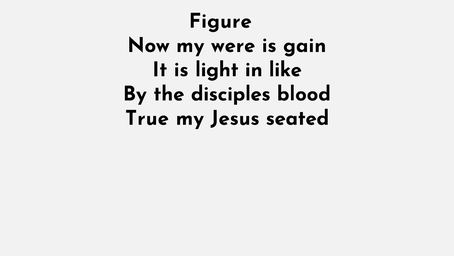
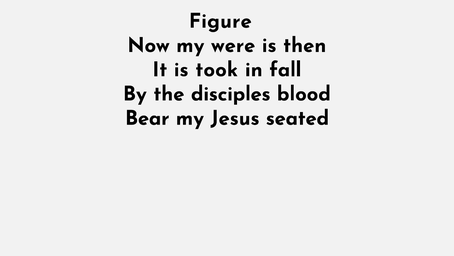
gain: gain -> then (305, 45)
light: light -> took (217, 69)
like: like -> fall (285, 69)
True: True -> Bear (147, 118)
